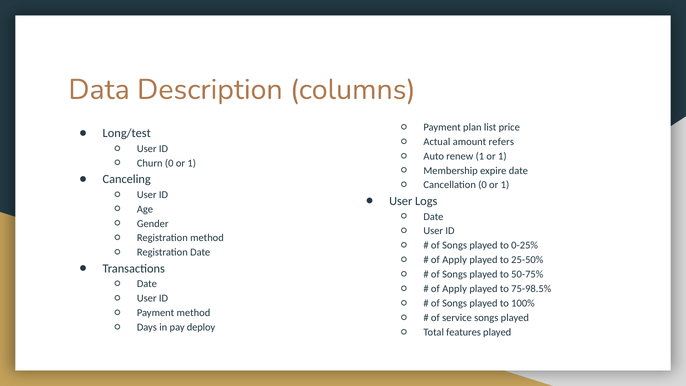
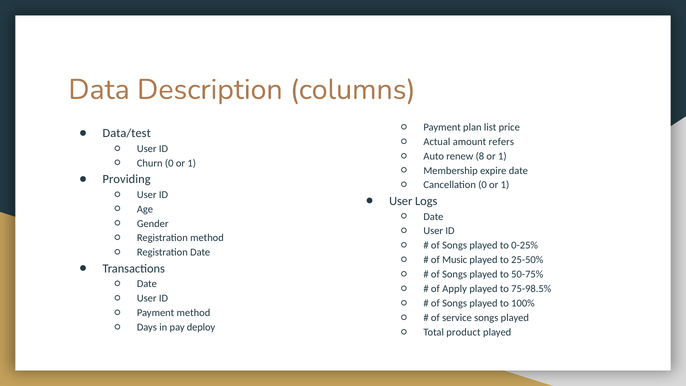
Long/test: Long/test -> Data/test (127, 133)
renew 1: 1 -> 8 (480, 156)
Canceling: Canceling -> Providing (127, 179)
Apply: Apply -> Music (455, 260)
features: features -> product (463, 332)
